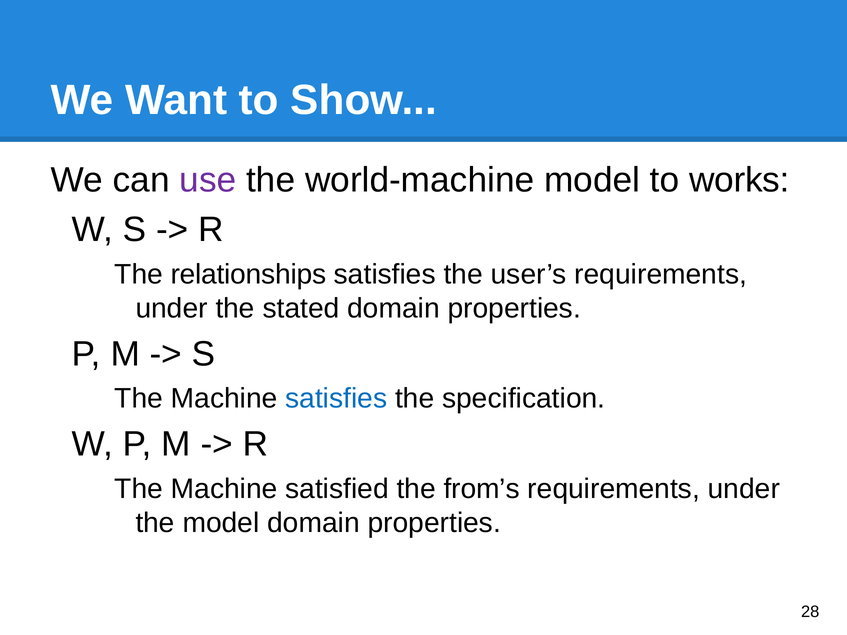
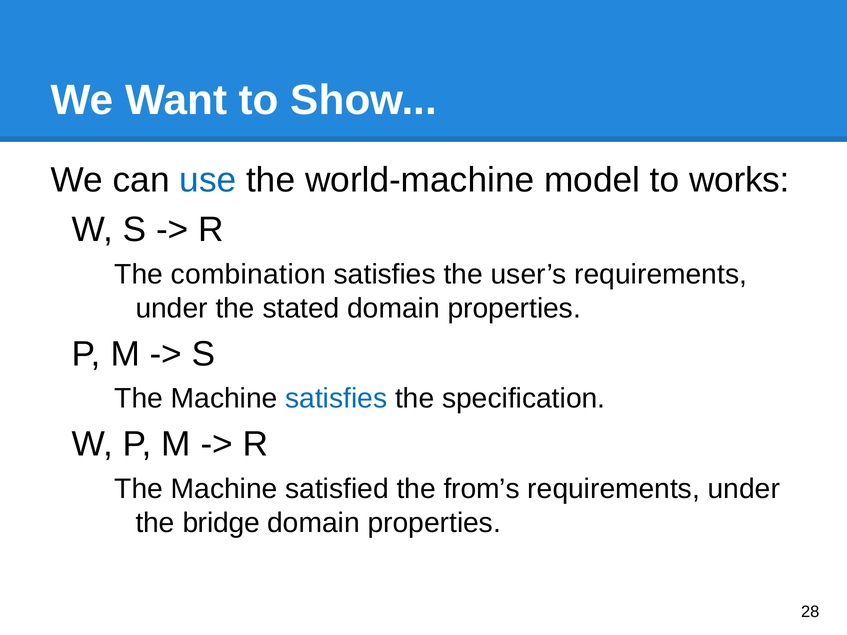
use colour: purple -> blue (208, 180)
relationships: relationships -> combination (248, 274)
the model: model -> bridge (221, 523)
